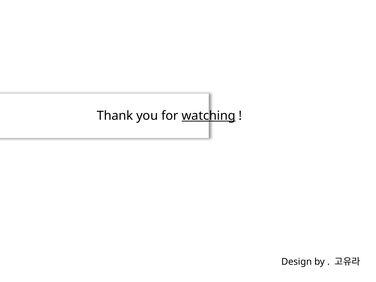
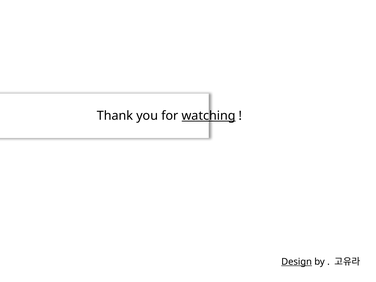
Design underline: none -> present (297, 262)
